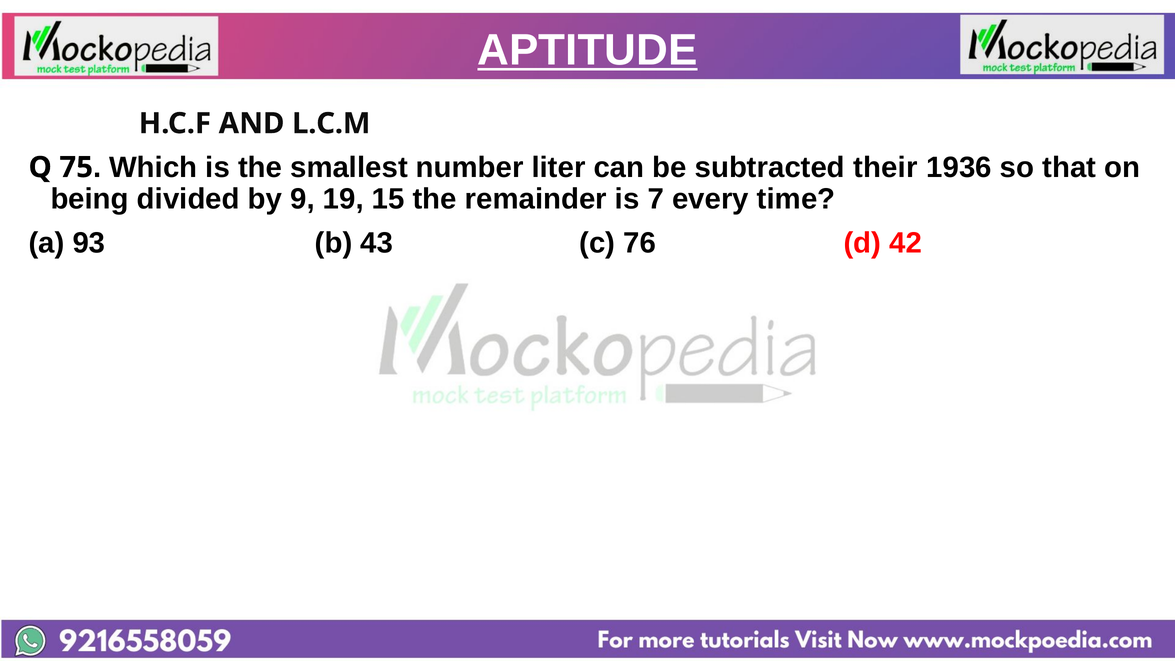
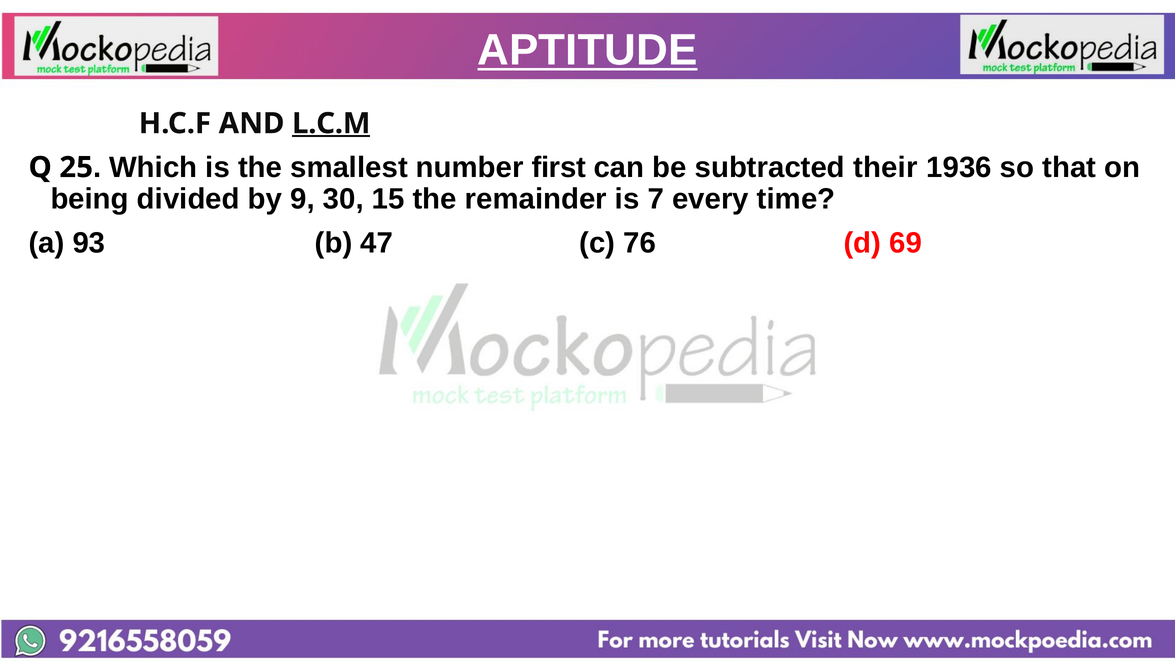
L.C.M underline: none -> present (331, 123)
75: 75 -> 25 (76, 167)
liter: liter -> first (559, 167)
19: 19 -> 30 (343, 199)
43: 43 -> 47 (377, 243)
42: 42 -> 69 (906, 243)
